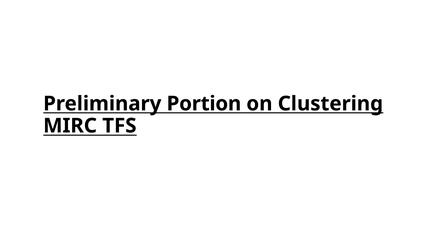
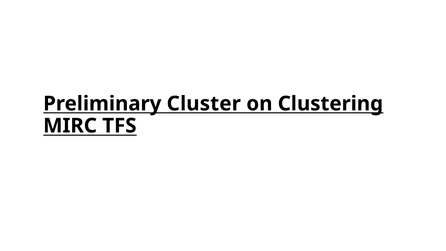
Portion: Portion -> Cluster (204, 104)
